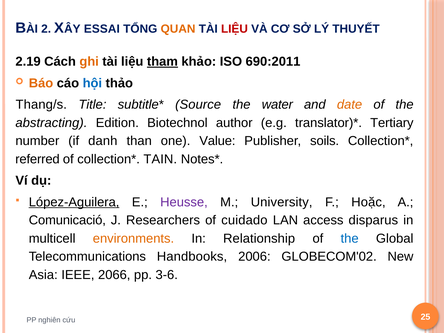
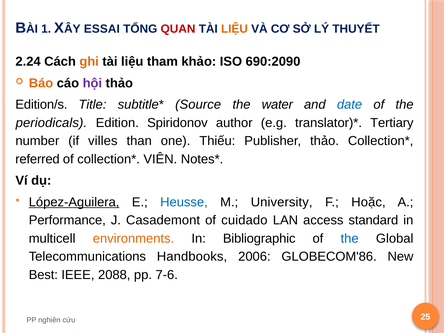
2: 2 -> 1 (46, 29)
QUAN colour: orange -> red (178, 29)
LIỆU colour: red -> orange (234, 29)
2.19: 2.19 -> 2.24 (28, 62)
tham underline: present -> none (162, 62)
690:2011: 690:2011 -> 690:2090 (273, 62)
hội colour: blue -> purple (92, 83)
Thang/s: Thang/s -> Edition/s (41, 105)
date colour: orange -> blue (350, 105)
abstracting: abstracting -> periodicals (51, 123)
Biotechnol: Biotechnol -> Spiridonov (177, 123)
danh: danh -> villes (103, 141)
Value: Value -> Thiếu (217, 141)
Publisher soils: soils -> thảo (325, 141)
TAIN: TAIN -> VIÊN (160, 159)
Heusse colour: purple -> blue (184, 202)
Comunicació: Comunicació -> Performance (67, 220)
Researchers: Researchers -> Casademont (163, 220)
disparus: disparus -> standard (373, 220)
Relationship: Relationship -> Bibliographic (259, 239)
GLOBECOM'02: GLOBECOM'02 -> GLOBECOM'86 (329, 257)
Asia: Asia -> Best (43, 275)
2066: 2066 -> 2088 (114, 275)
3-6: 3-6 -> 7-6 (167, 275)
